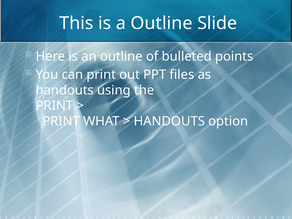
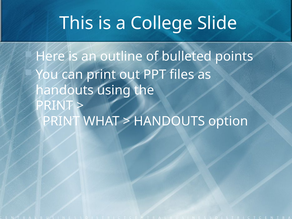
a Outline: Outline -> College (162, 23)
